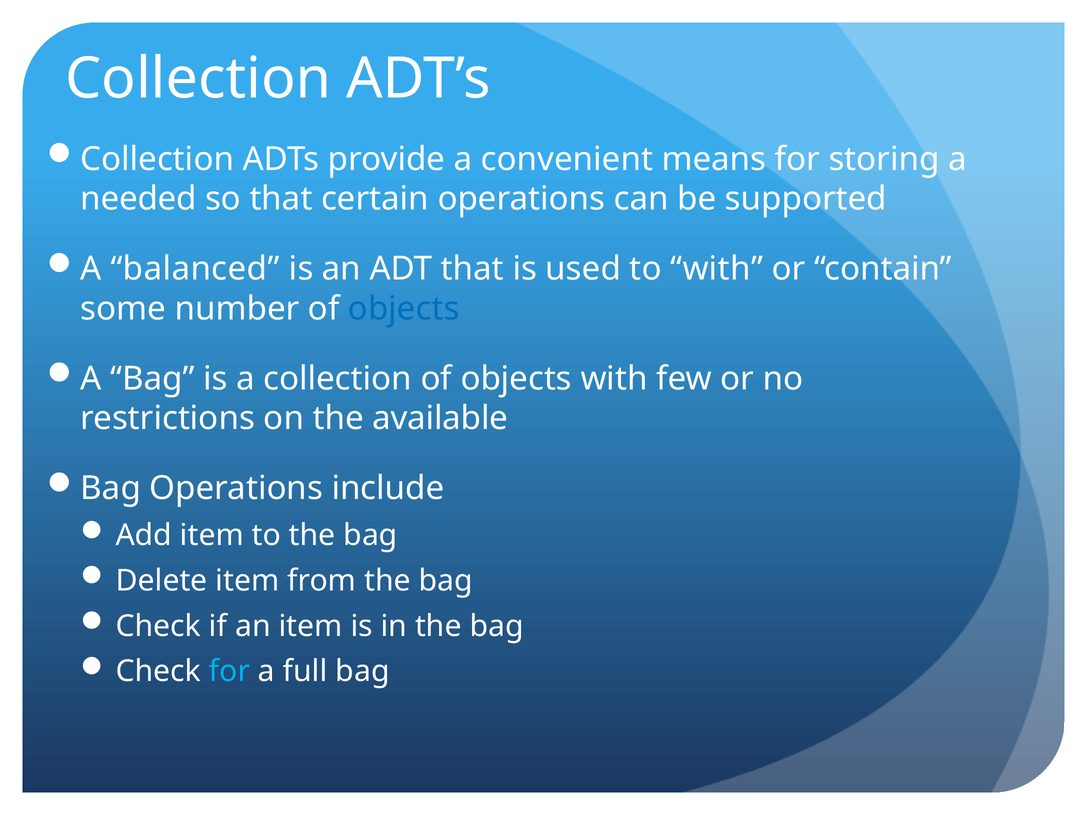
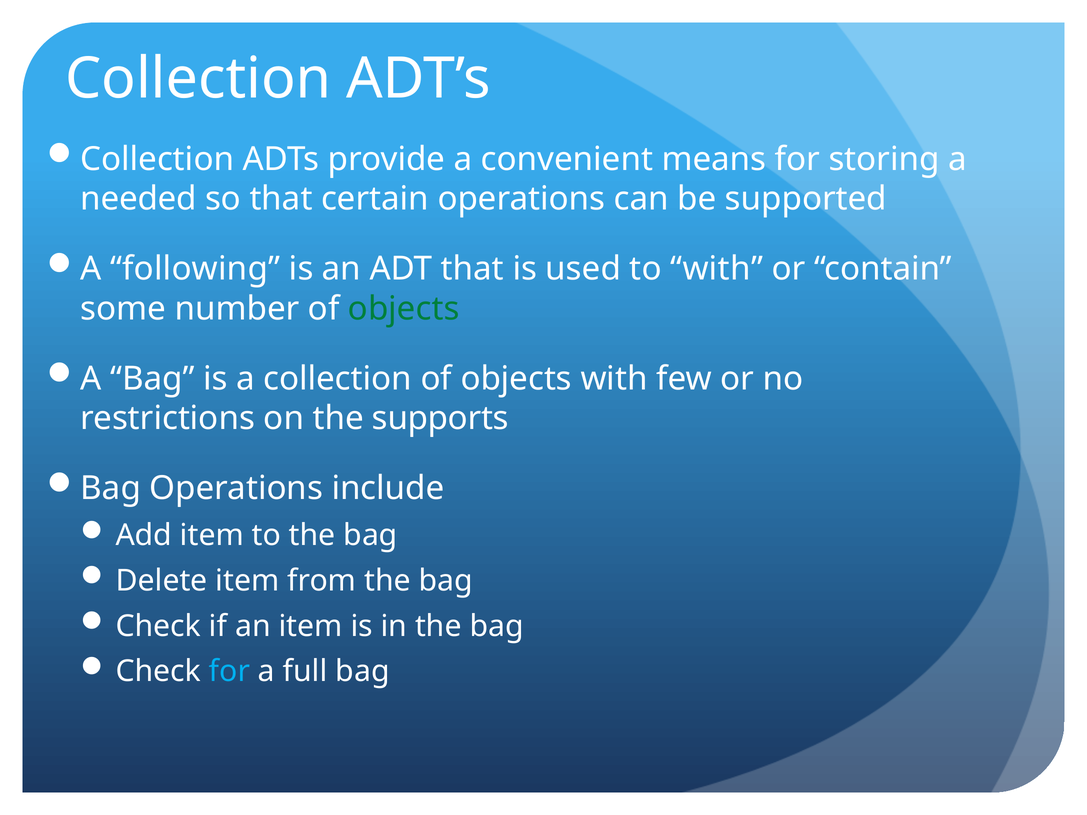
balanced: balanced -> following (195, 269)
objects colour: blue -> green (404, 309)
available: available -> supports (440, 419)
